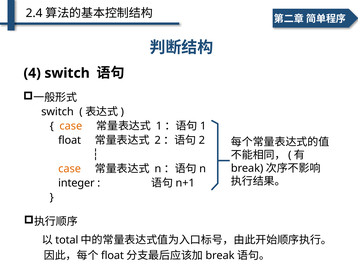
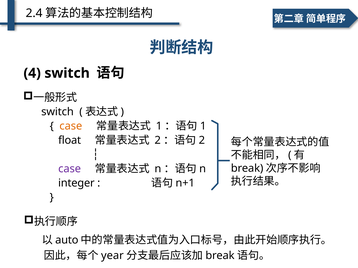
case colour: orange -> purple (70, 169)
total: total -> auto (67, 240)
float: float -> year (112, 256)
